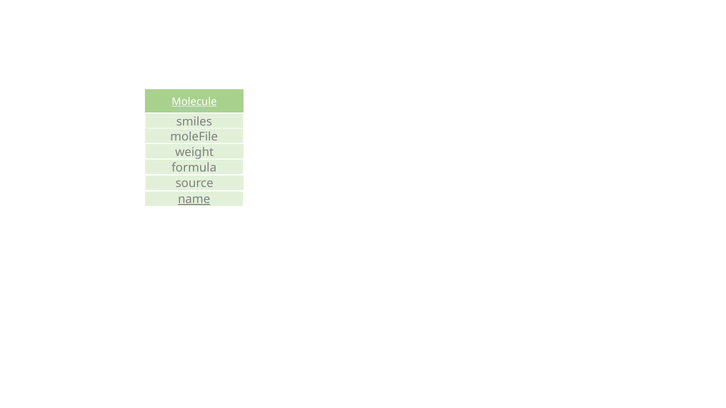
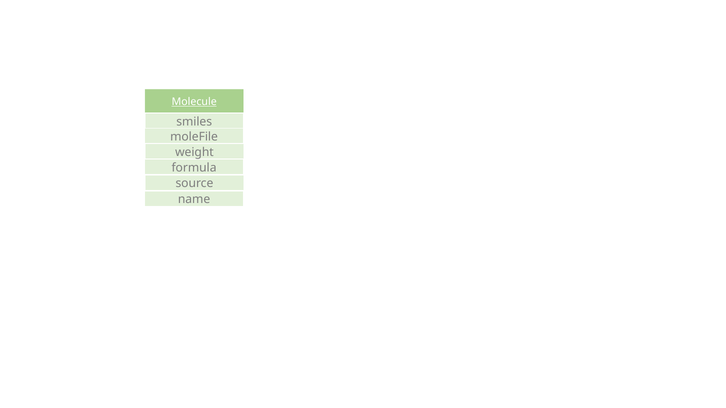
name underline: present -> none (194, 200)
